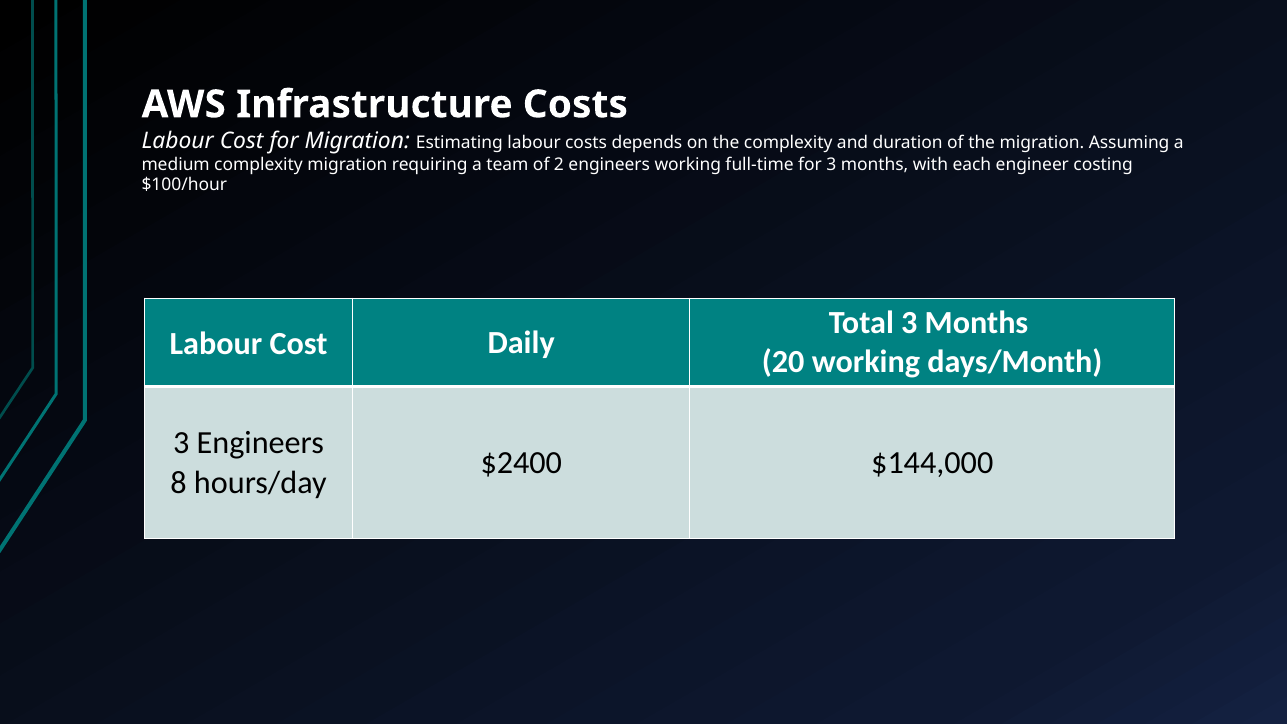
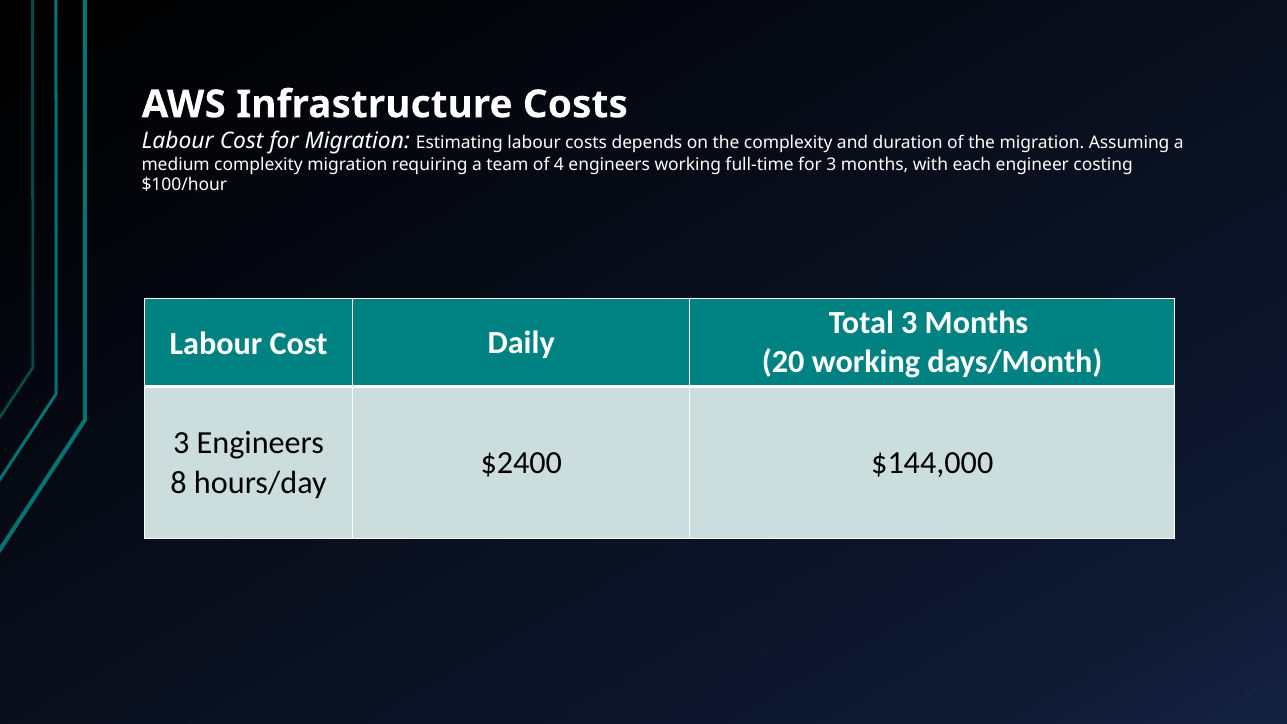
2: 2 -> 4 (559, 165)
